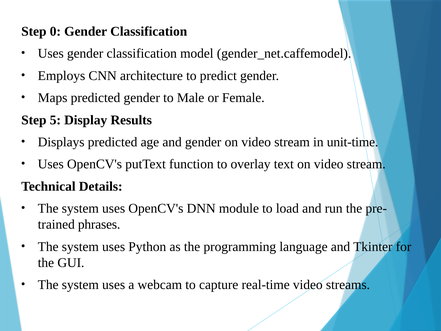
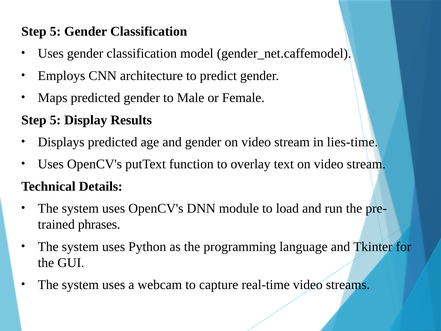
0: 0 -> 5 (55, 31)
unit-time: unit-time -> lies-time (352, 142)
